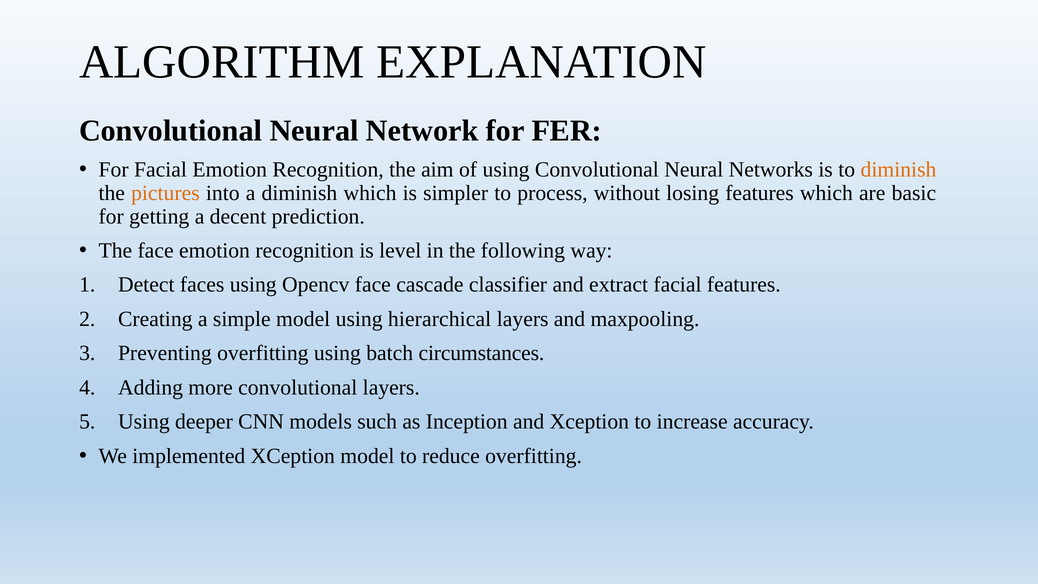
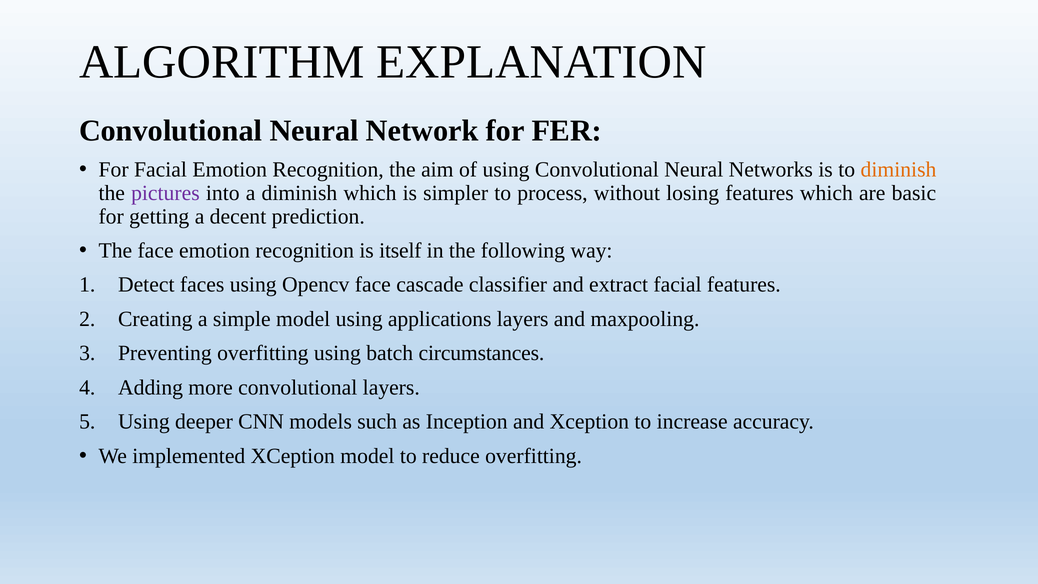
pictures colour: orange -> purple (165, 193)
level: level -> itself (400, 251)
hierarchical: hierarchical -> applications (440, 319)
